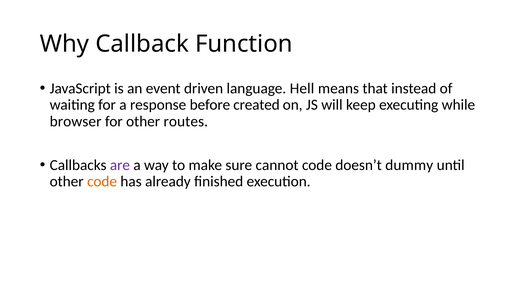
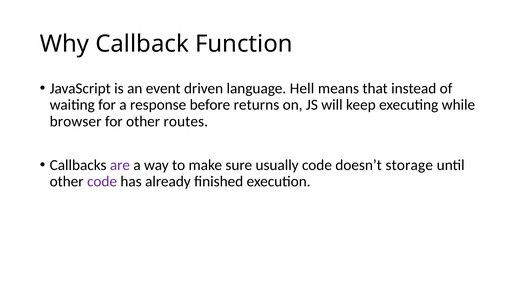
created: created -> returns (256, 105)
cannot: cannot -> usually (277, 165)
dummy: dummy -> storage (409, 165)
code colour: orange -> purple (102, 182)
